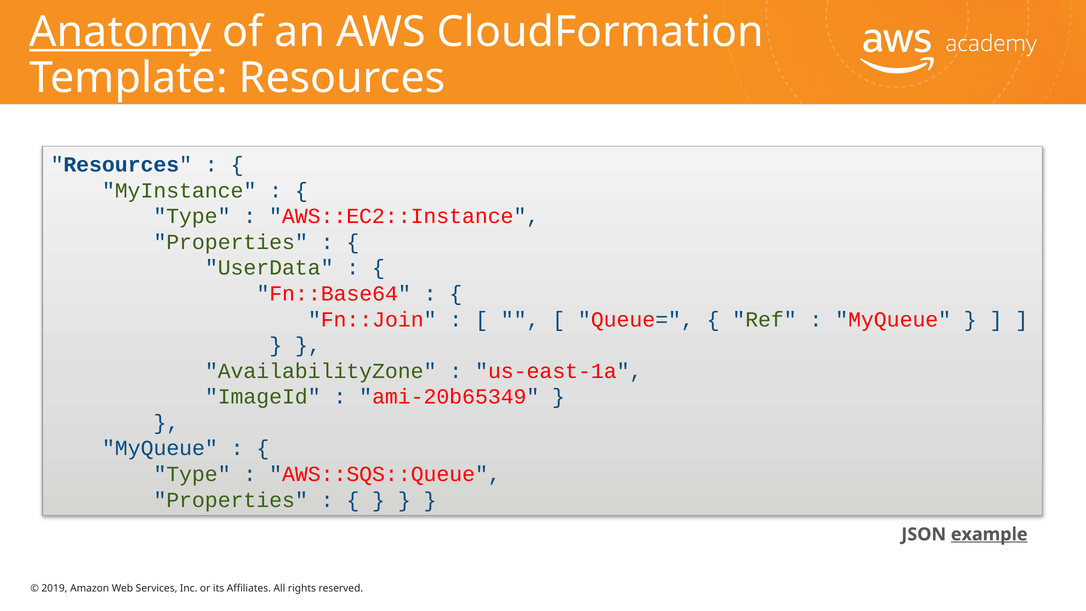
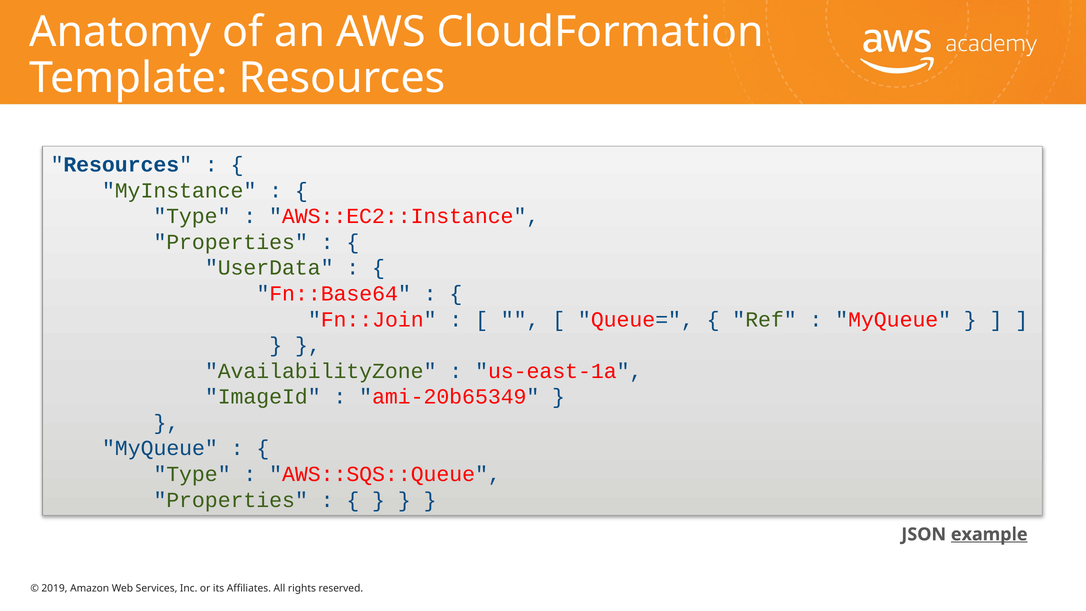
Anatomy underline: present -> none (120, 32)
